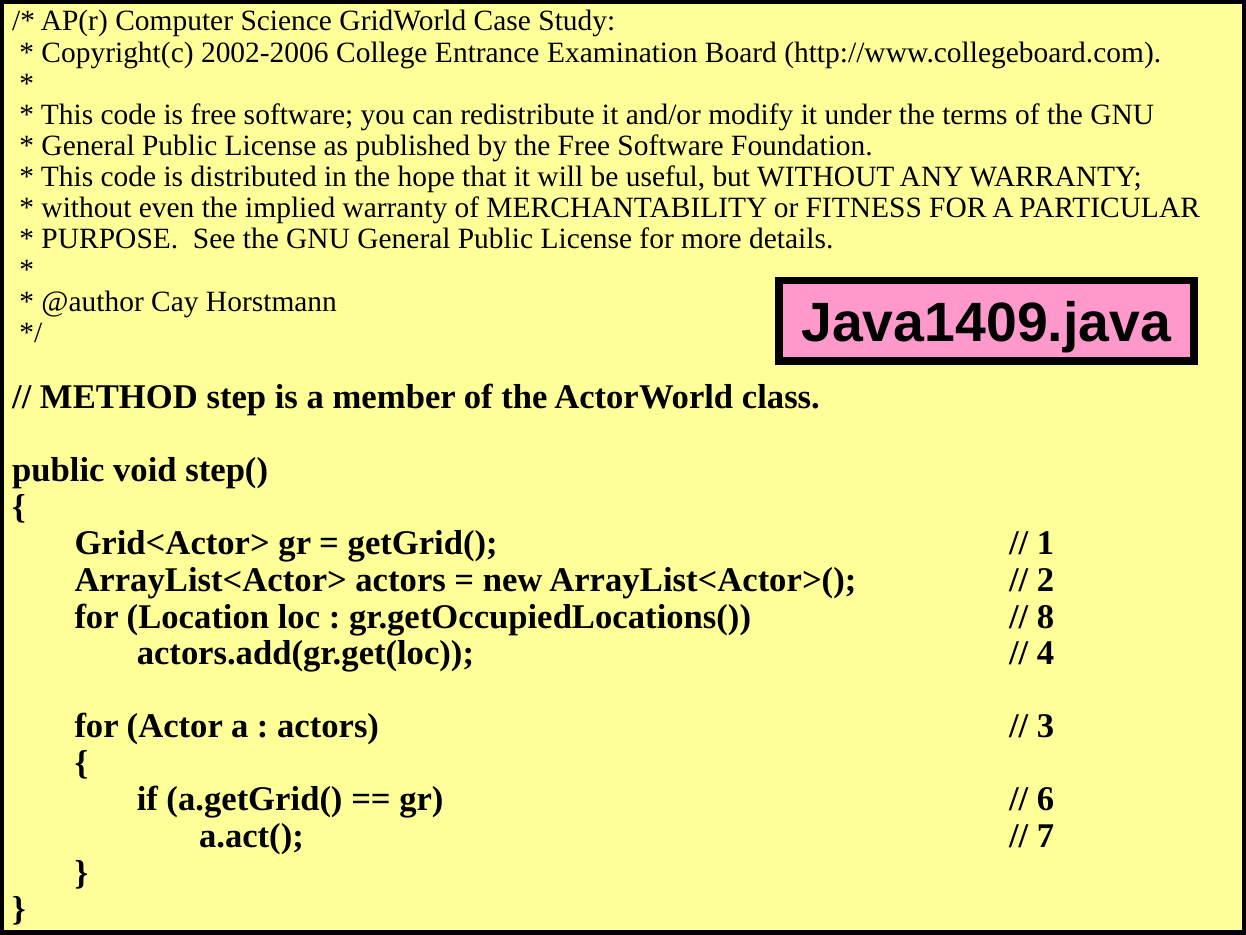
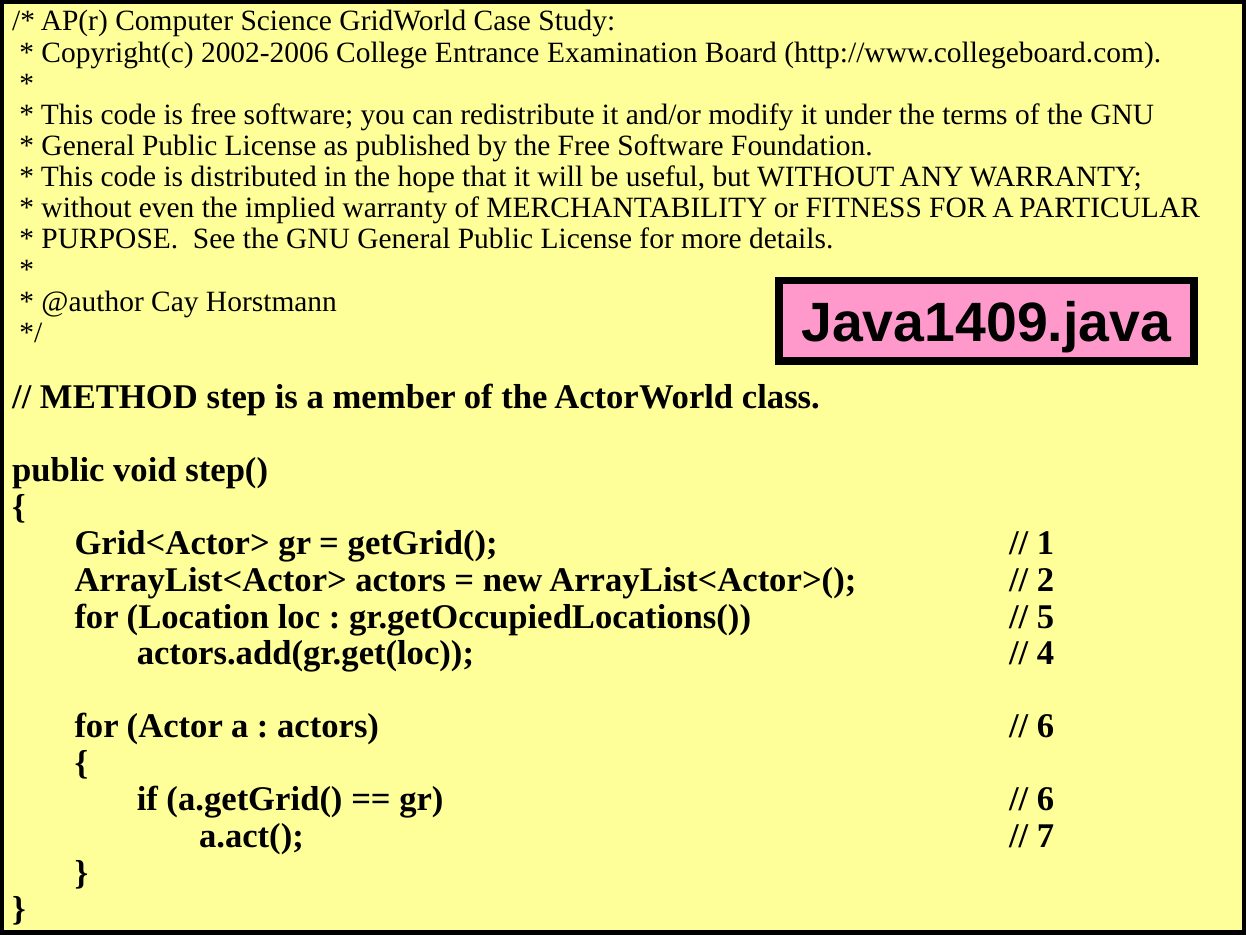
8: 8 -> 5 (1045, 616)
3: 3 -> 6 (1045, 726)
